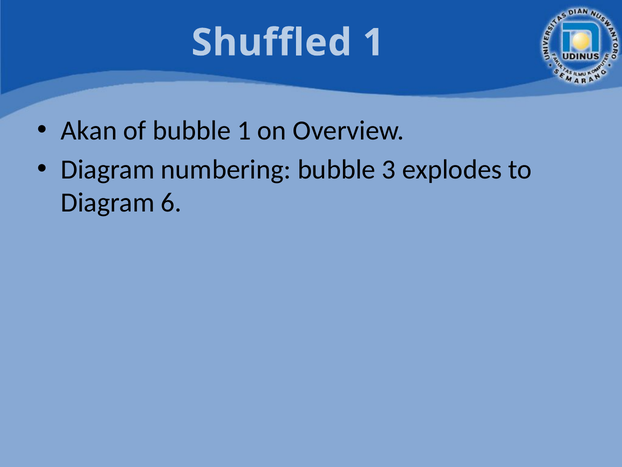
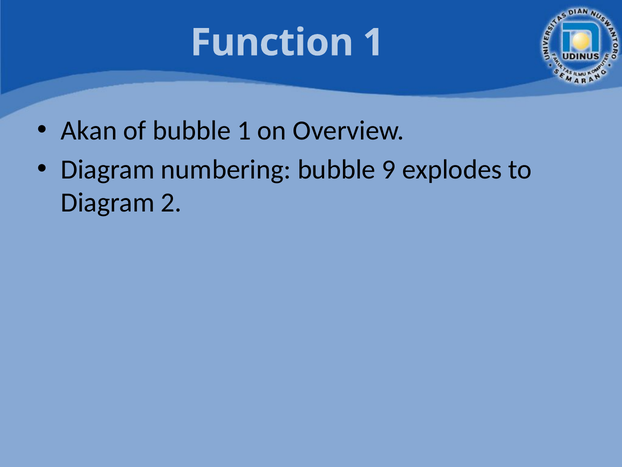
Shuffled: Shuffled -> Function (272, 43)
3: 3 -> 9 (389, 169)
6: 6 -> 2 (171, 202)
